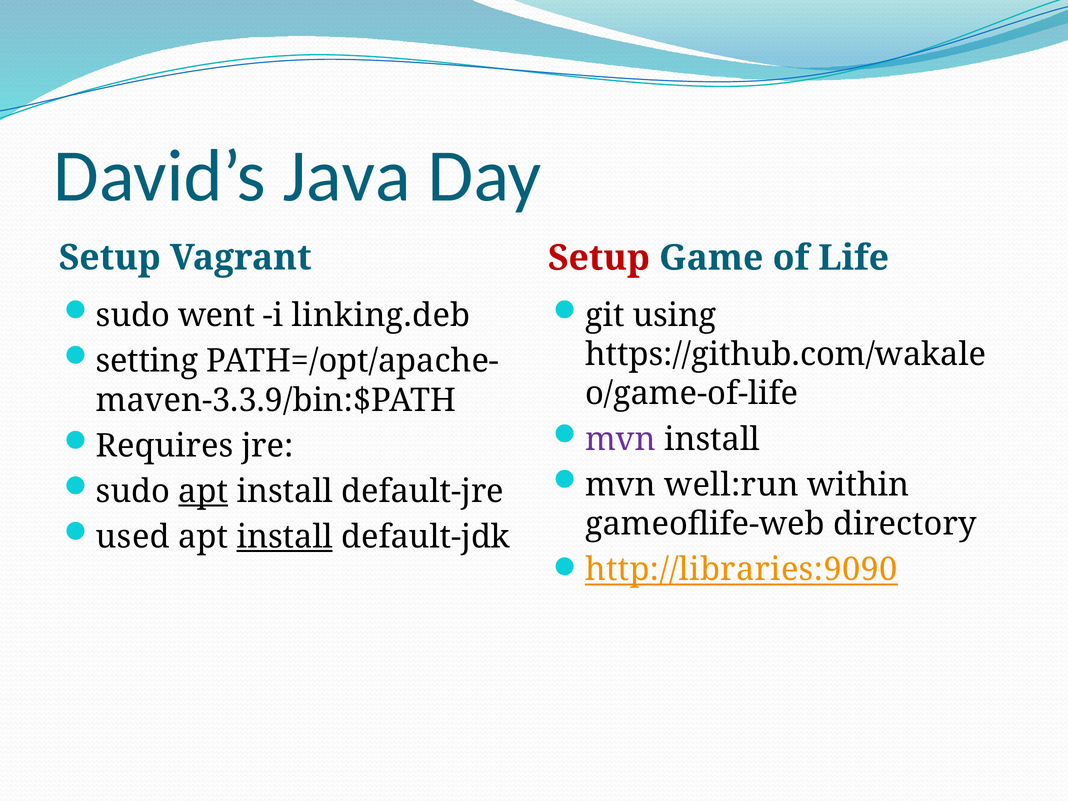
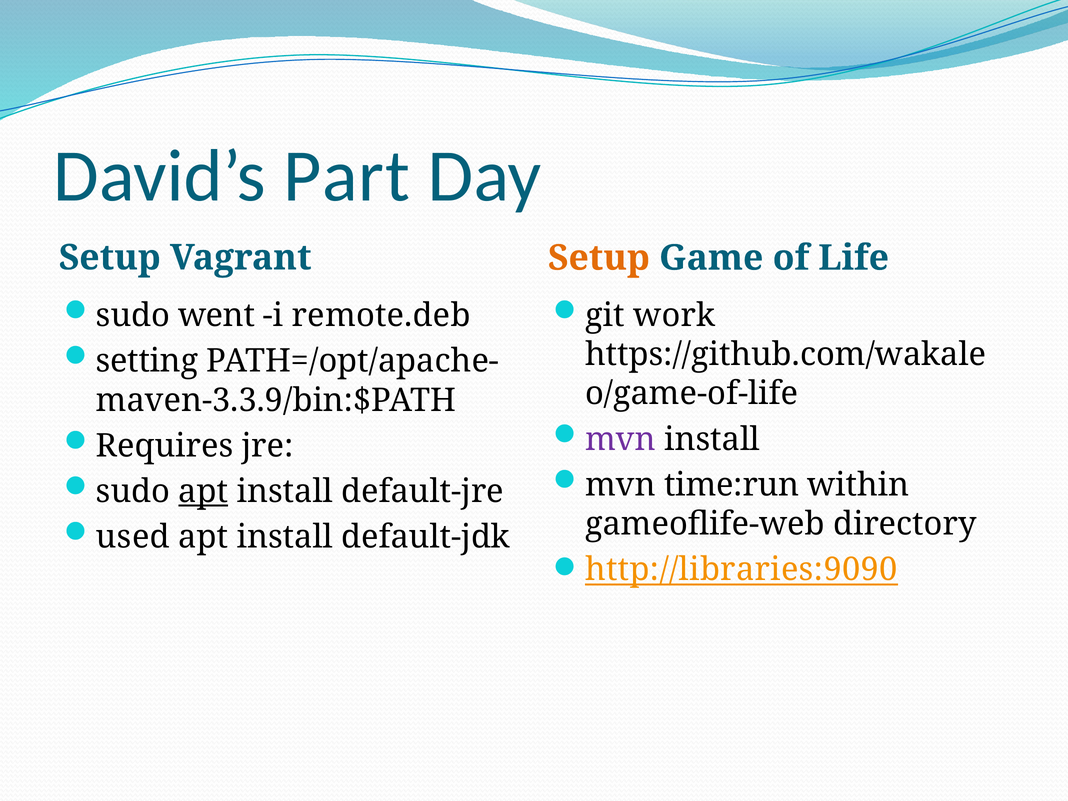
Java: Java -> Part (346, 176)
Setup colour: red -> orange (599, 258)
linking.deb: linking.deb -> remote.deb (381, 316)
using: using -> work (674, 316)
well:run: well:run -> time:run (732, 485)
install underline: present -> none (285, 537)
